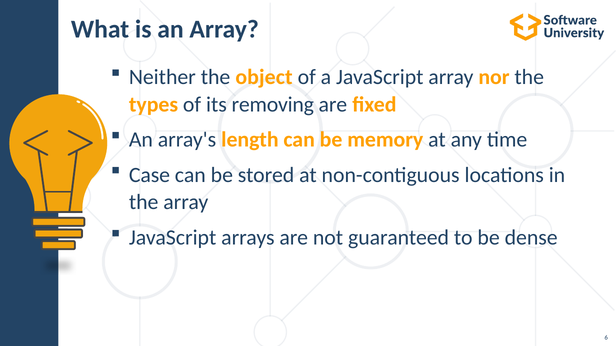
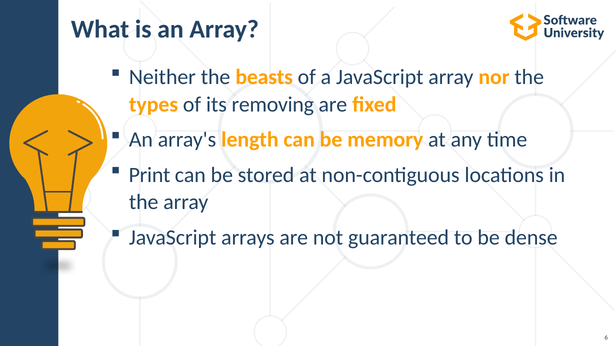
object: object -> beasts (264, 77)
Case: Case -> Print (150, 175)
